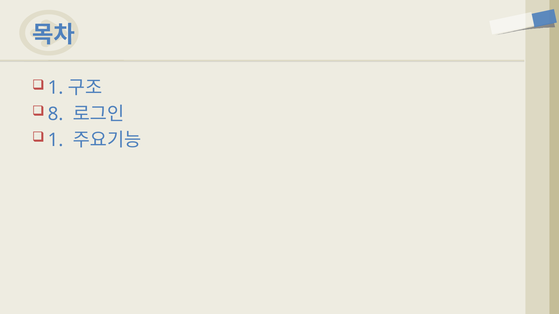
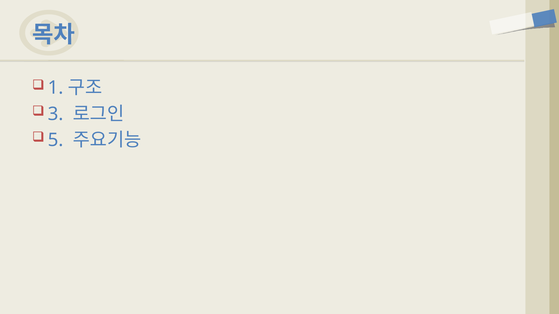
8: 8 -> 3 (56, 114)
1: 1 -> 5 (56, 140)
